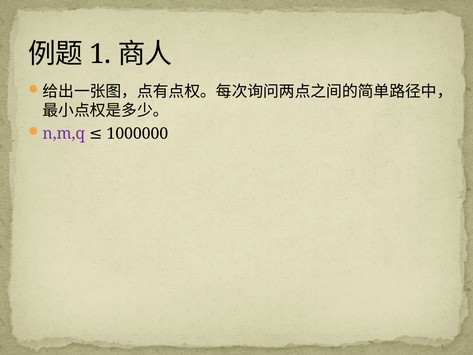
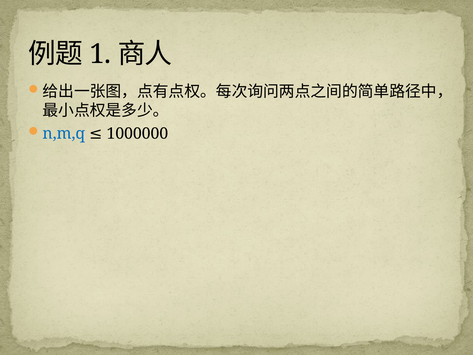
n,m,q colour: purple -> blue (64, 134)
